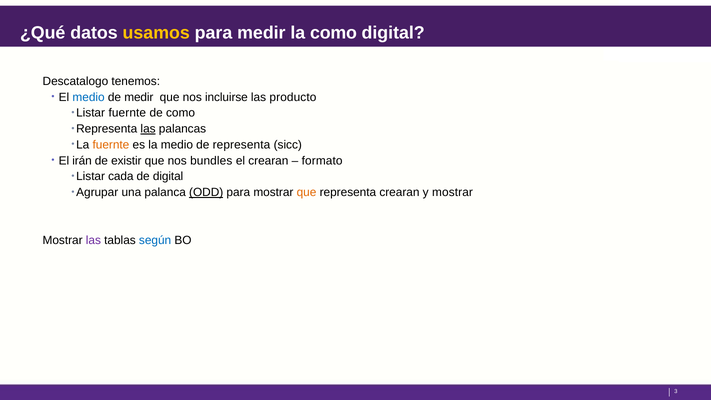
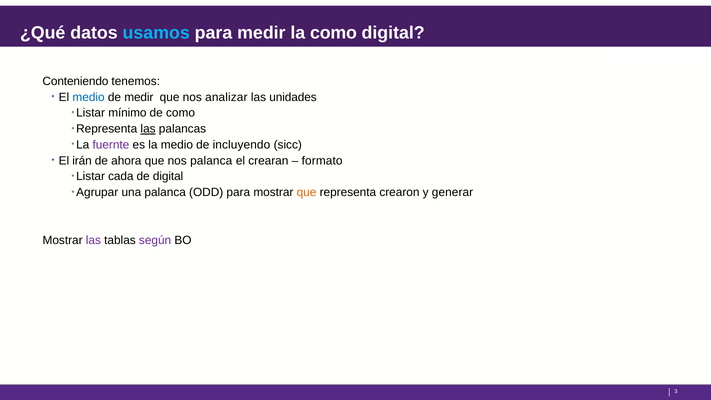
usamos colour: yellow -> light blue (156, 33)
Descatalogo: Descatalogo -> Conteniendo (75, 81)
incluirse: incluirse -> analizar (226, 97)
producto: producto -> unidades (293, 97)
Listar fuernte: fuernte -> mínimo (127, 113)
fuernte colour: orange -> purple (111, 145)
de representa: representa -> incluyendo (241, 145)
existir: existir -> ahora (126, 161)
nos bundles: bundles -> palanca (211, 161)
ODD underline: present -> none (206, 192)
representa crearan: crearan -> crearon (399, 192)
y mostrar: mostrar -> generar (453, 192)
según colour: blue -> purple (155, 240)
